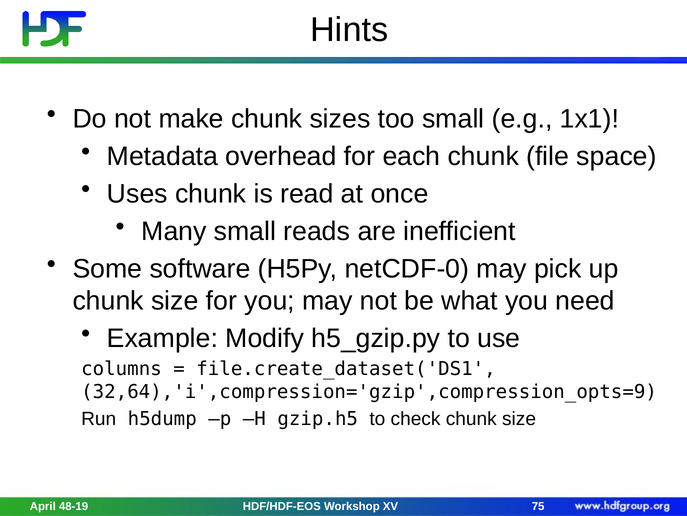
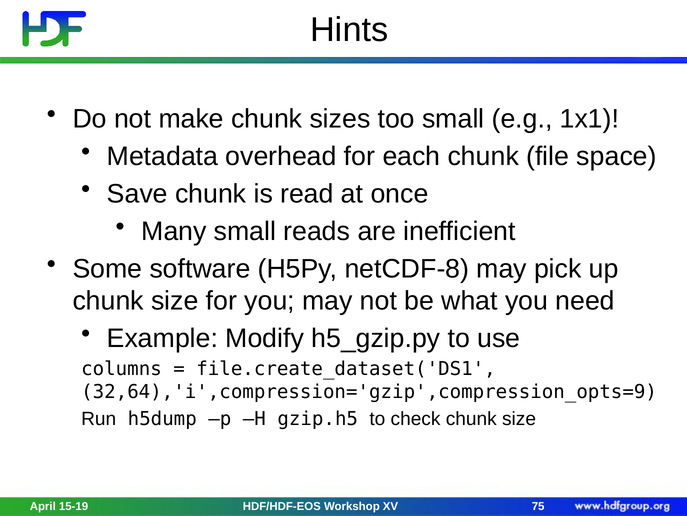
Uses: Uses -> Save (137, 193)
netCDF-0: netCDF-0 -> netCDF-8 (407, 268)
48-19: 48-19 -> 15-19 (74, 506)
